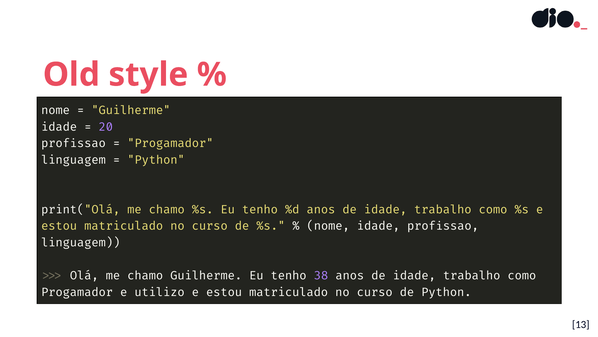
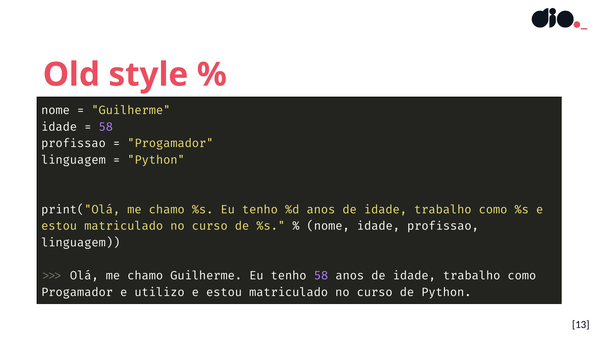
20: 20 -> 58 (106, 127)
tenho 38: 38 -> 58 (321, 275)
